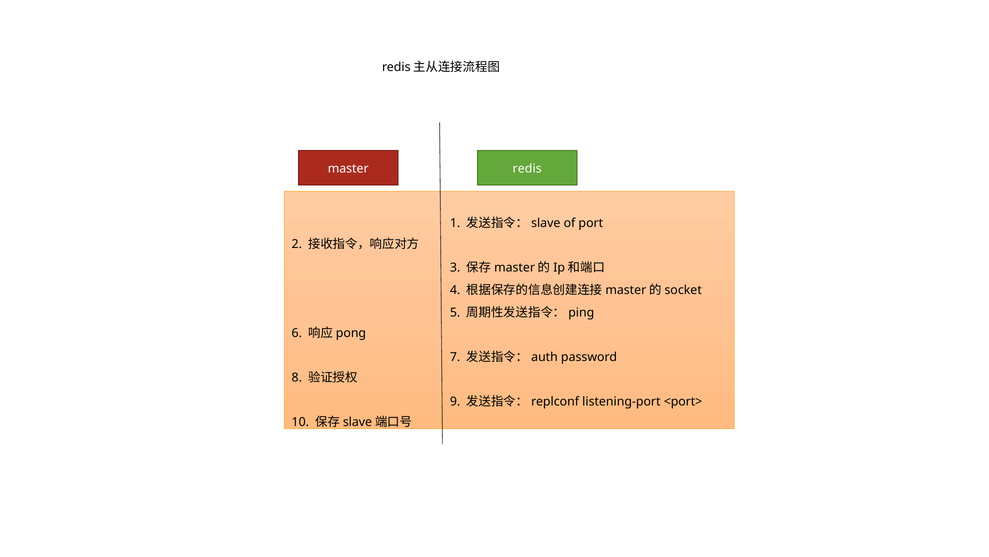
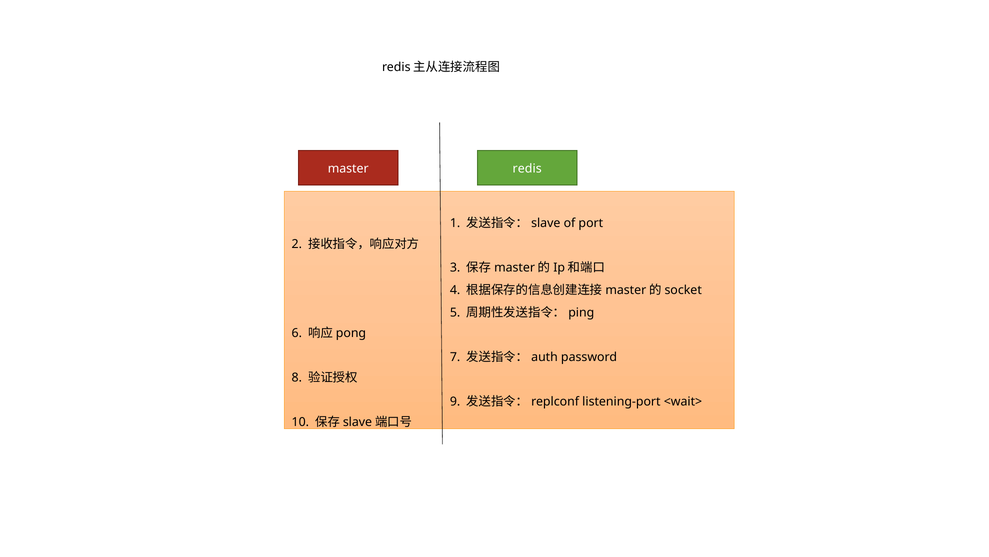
<port>: <port> -> <wait> (683, 401)
